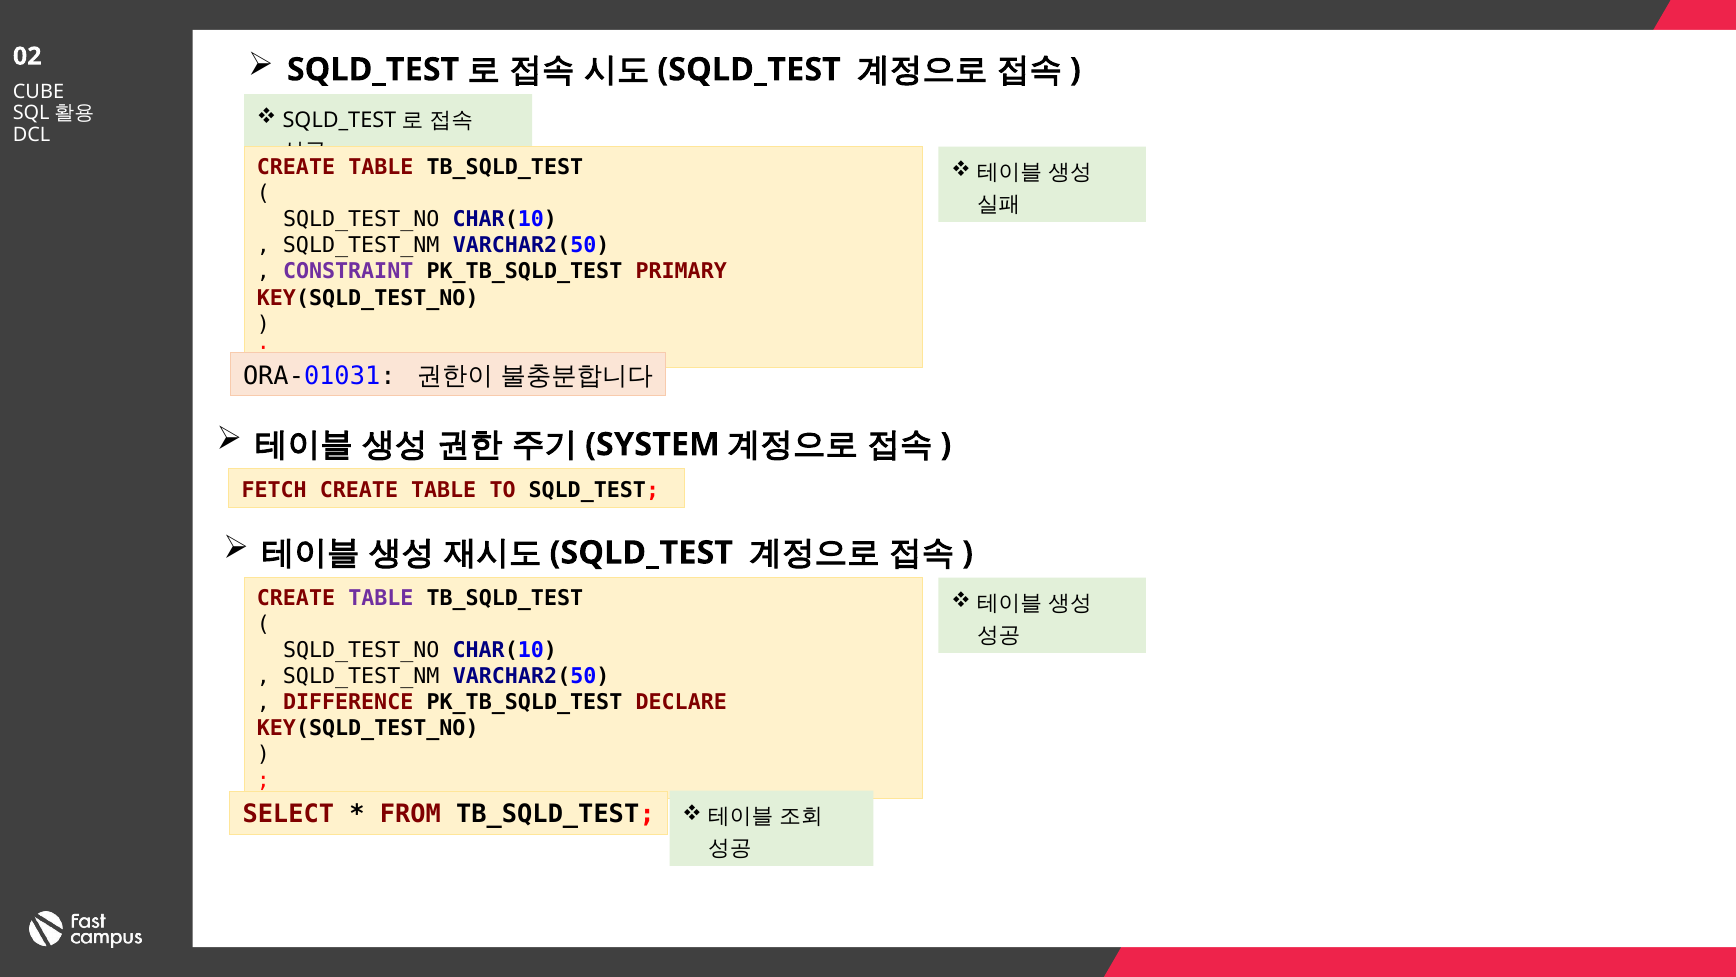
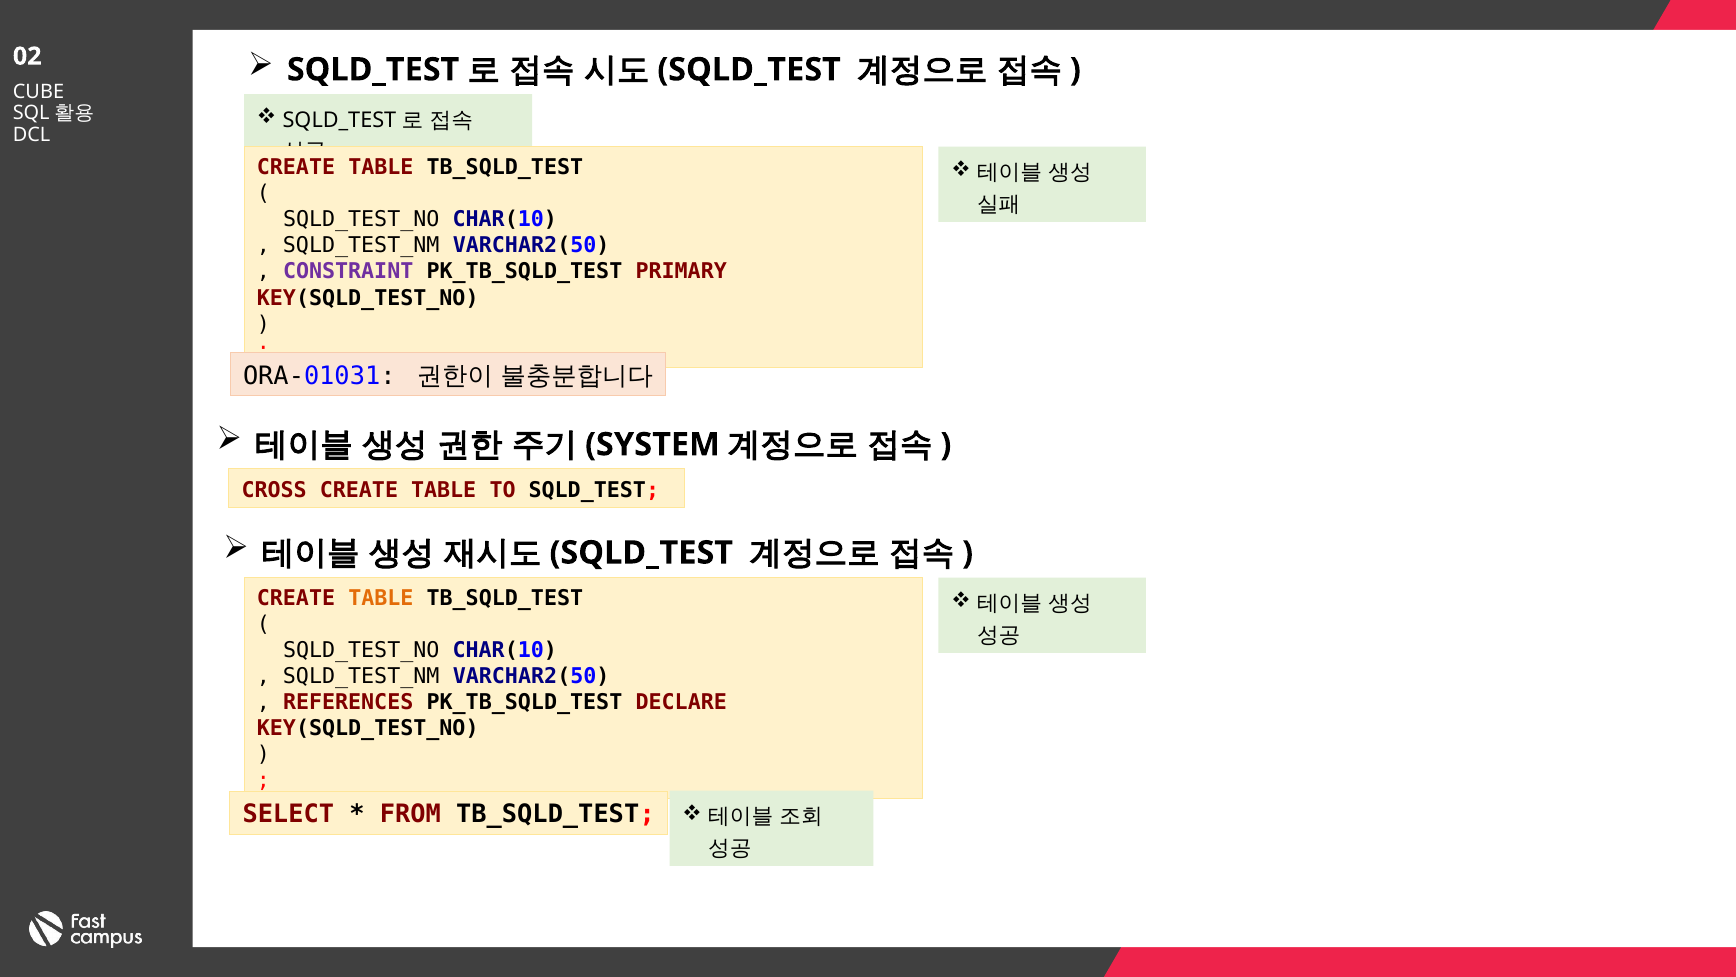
FETCH: FETCH -> CROSS (274, 490)
TABLE colour: purple -> orange (381, 598)
DIFFERENCE: DIFFERENCE -> REFERENCES (348, 702)
